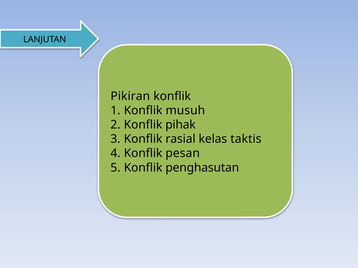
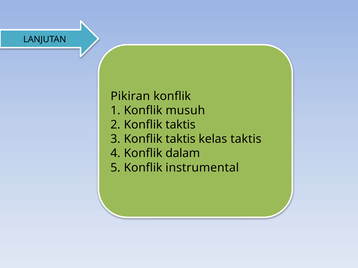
pihak: pihak -> taktis (181, 125)
rasial: rasial -> taktis (181, 139)
pesan: pesan -> dalam (183, 154)
penghasutan: penghasutan -> instrumental (202, 168)
